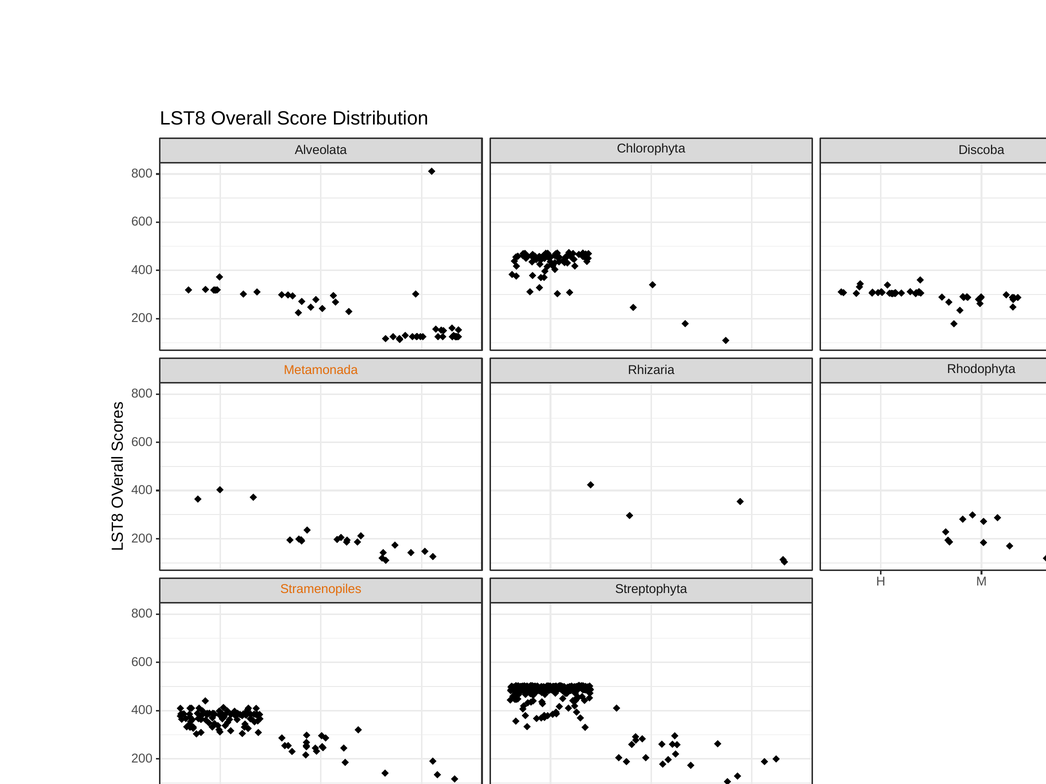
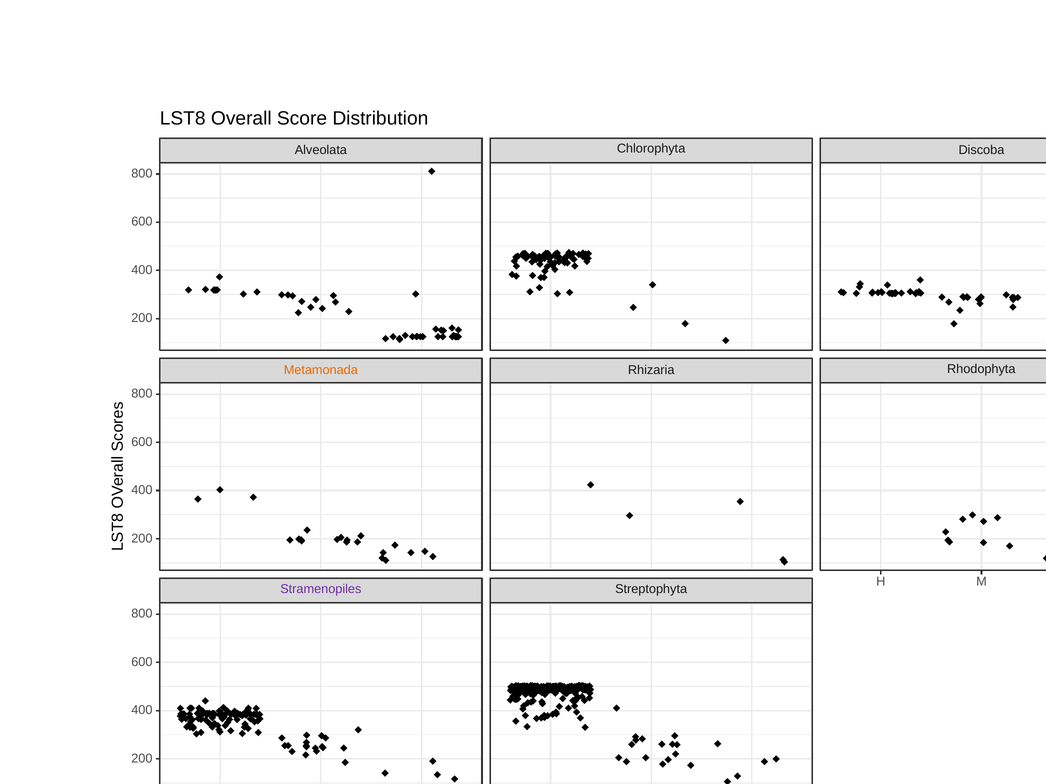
Stramenopiles colour: orange -> purple (321, 589)
